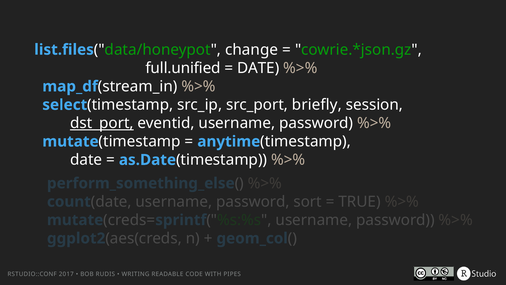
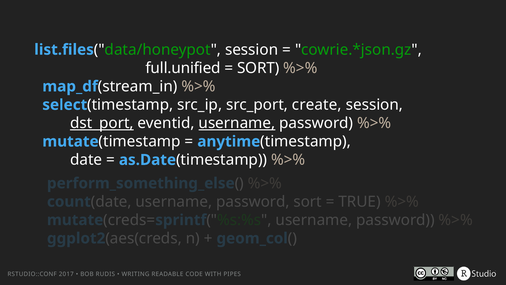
change: change -> session (252, 50)
DATE: DATE -> SORT (258, 68)
briefly: briefly -> create (317, 105)
username underline: none -> present (237, 123)
